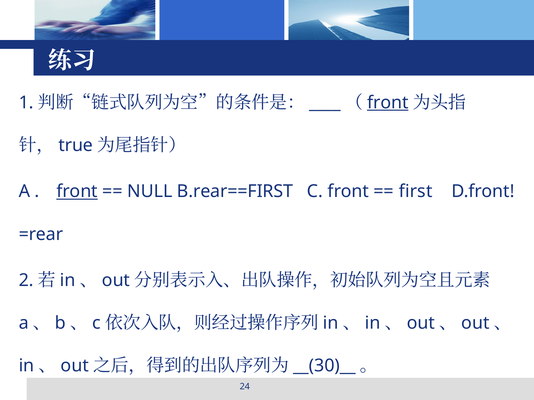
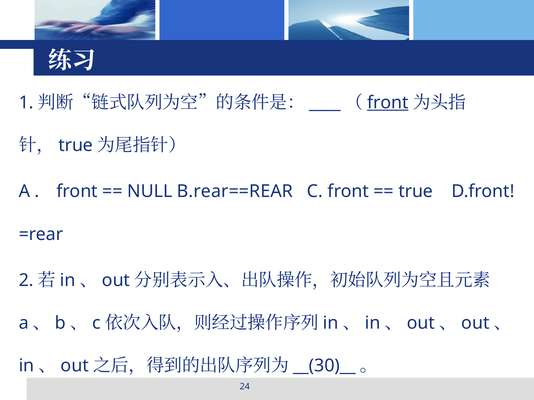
front underline: present -> none (77, 192)
B.rear==FIRST: B.rear==FIRST -> B.rear==REAR (235, 192)
first: first -> true (416, 192)
